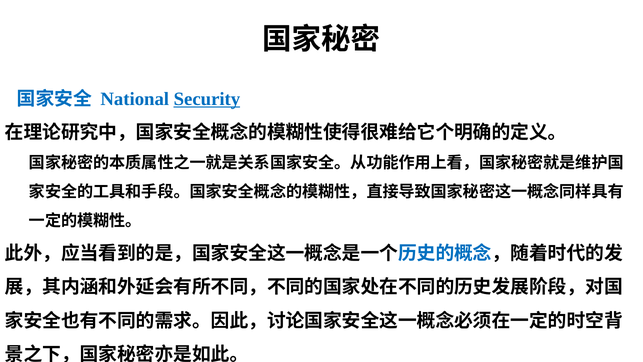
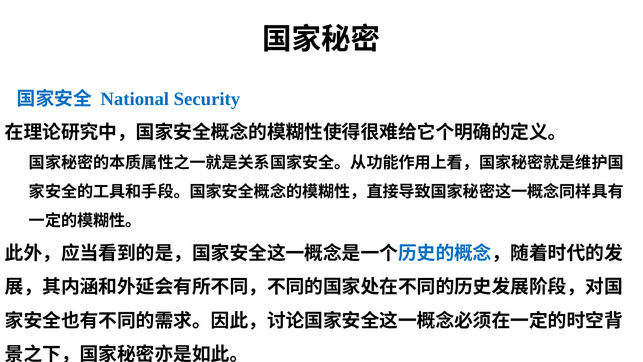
Security underline: present -> none (207, 99)
